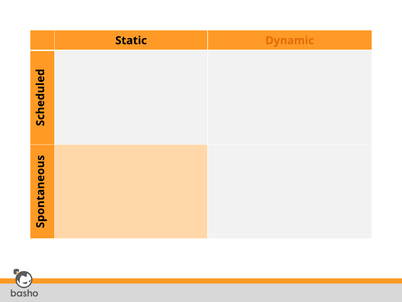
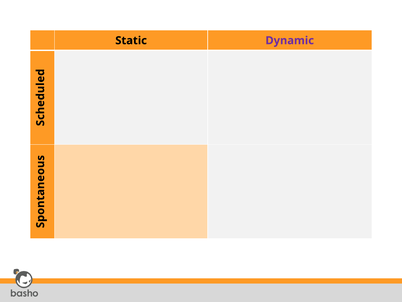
Dynamic colour: orange -> purple (290, 40)
